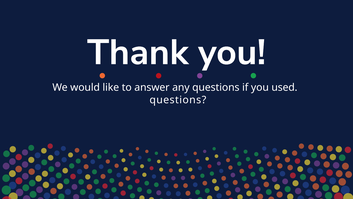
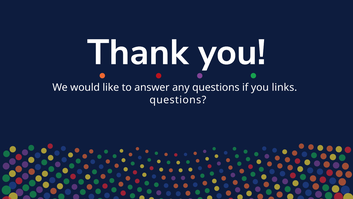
used: used -> links (284, 87)
